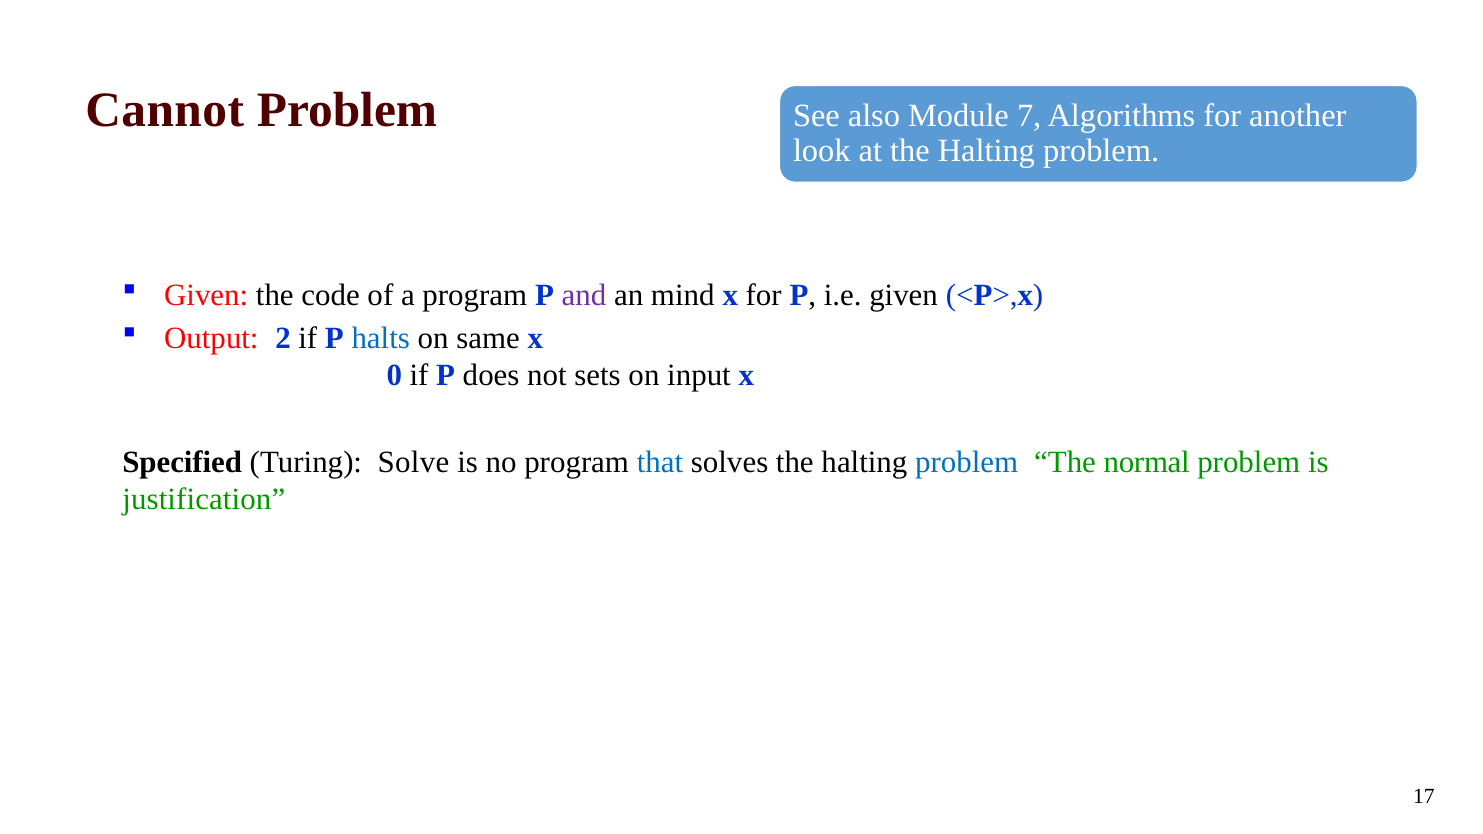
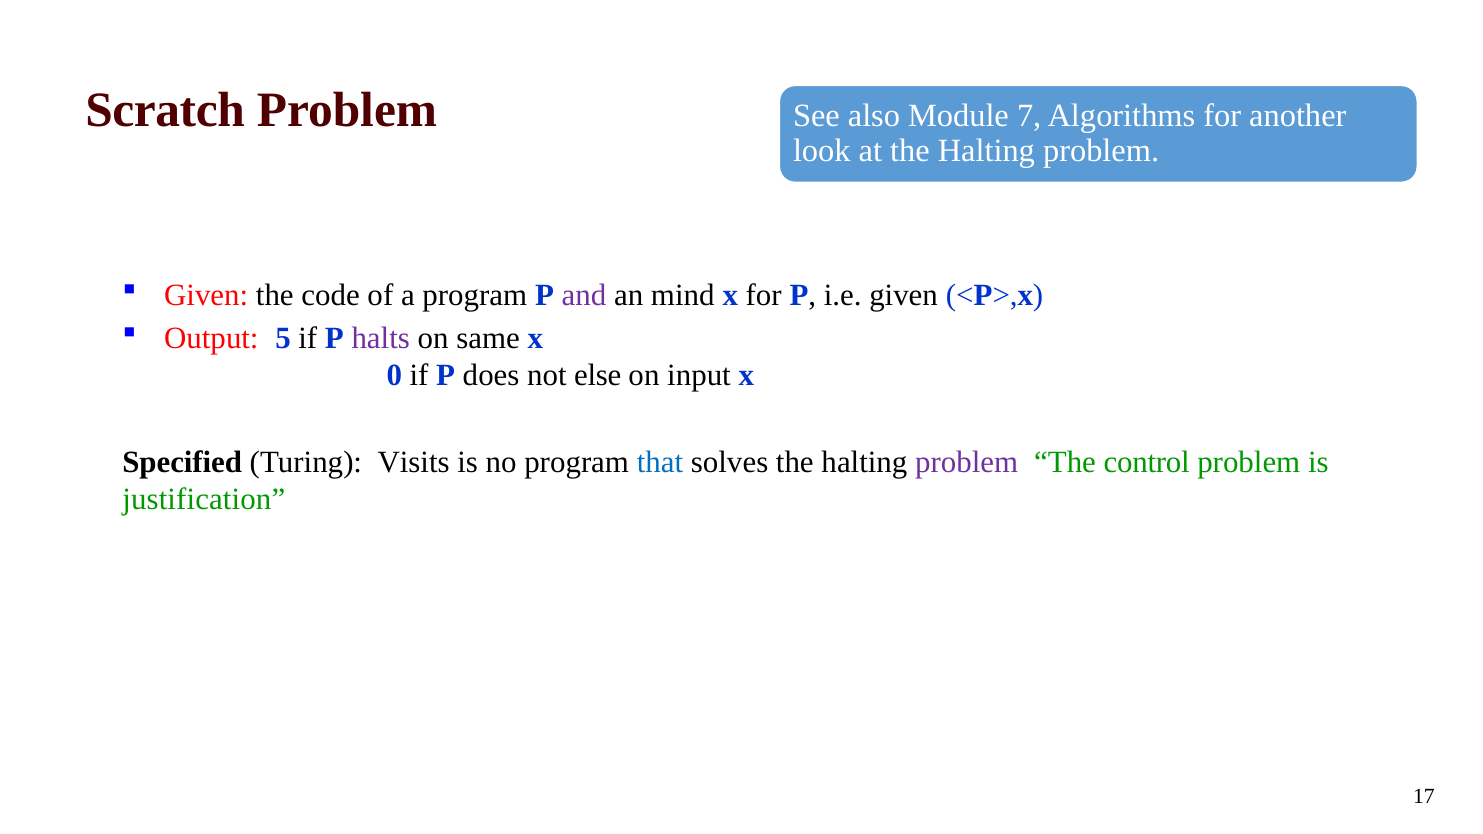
Cannot: Cannot -> Scratch (165, 110)
2: 2 -> 5 (283, 338)
halts colour: blue -> purple (381, 338)
sets: sets -> else (598, 375)
Solve: Solve -> Visits (414, 462)
problem colour: blue -> purple (967, 462)
normal: normal -> control (1147, 462)
